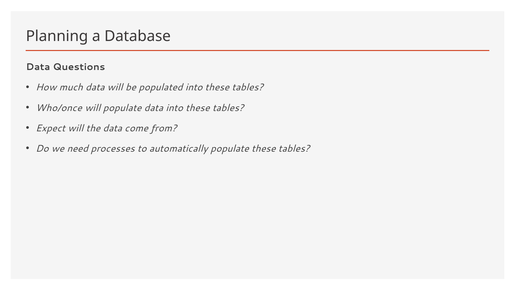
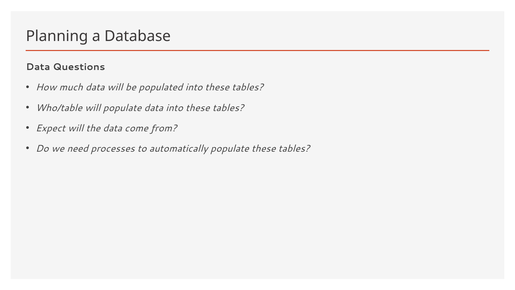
Who/once: Who/once -> Who/table (59, 108)
